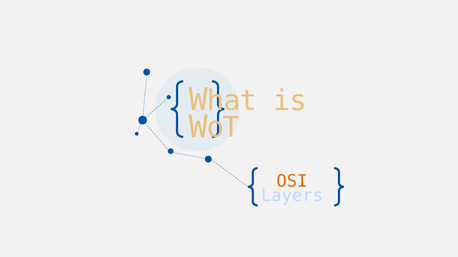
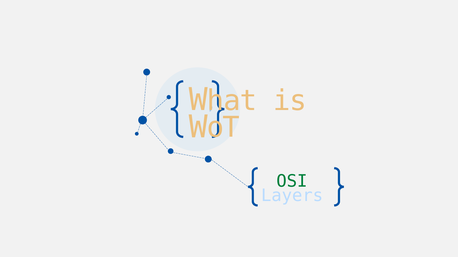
OSI colour: orange -> green (292, 182)
